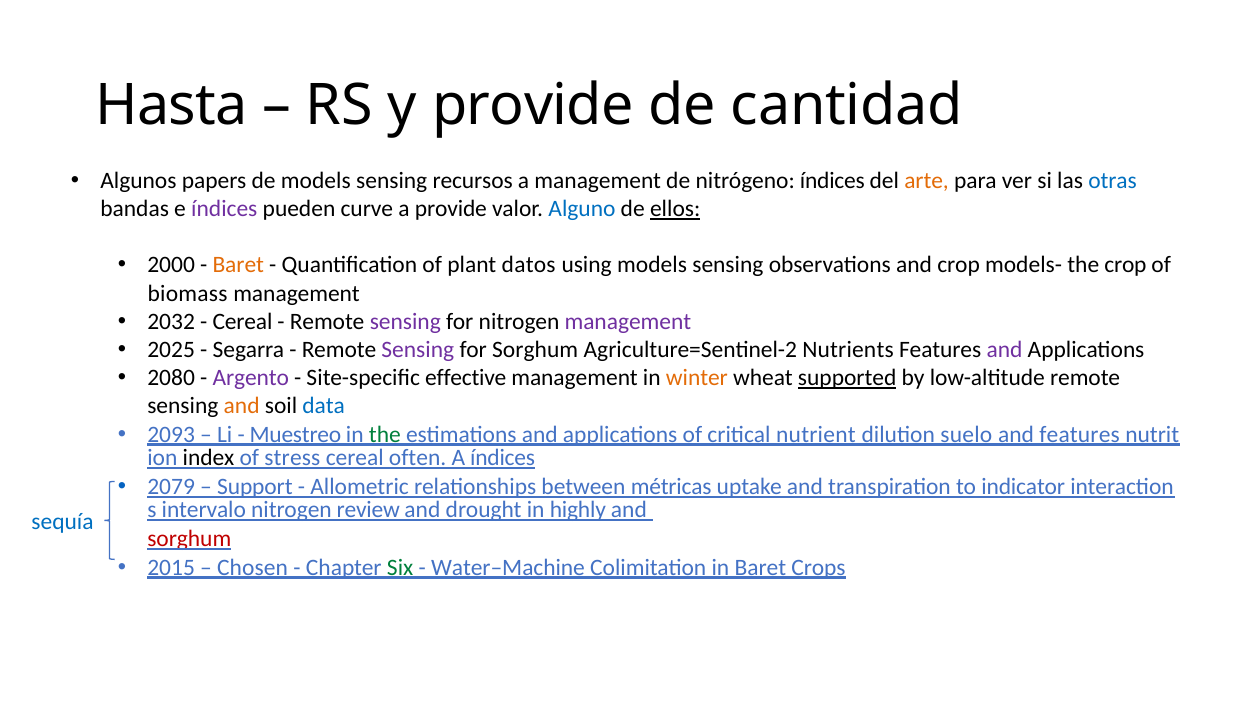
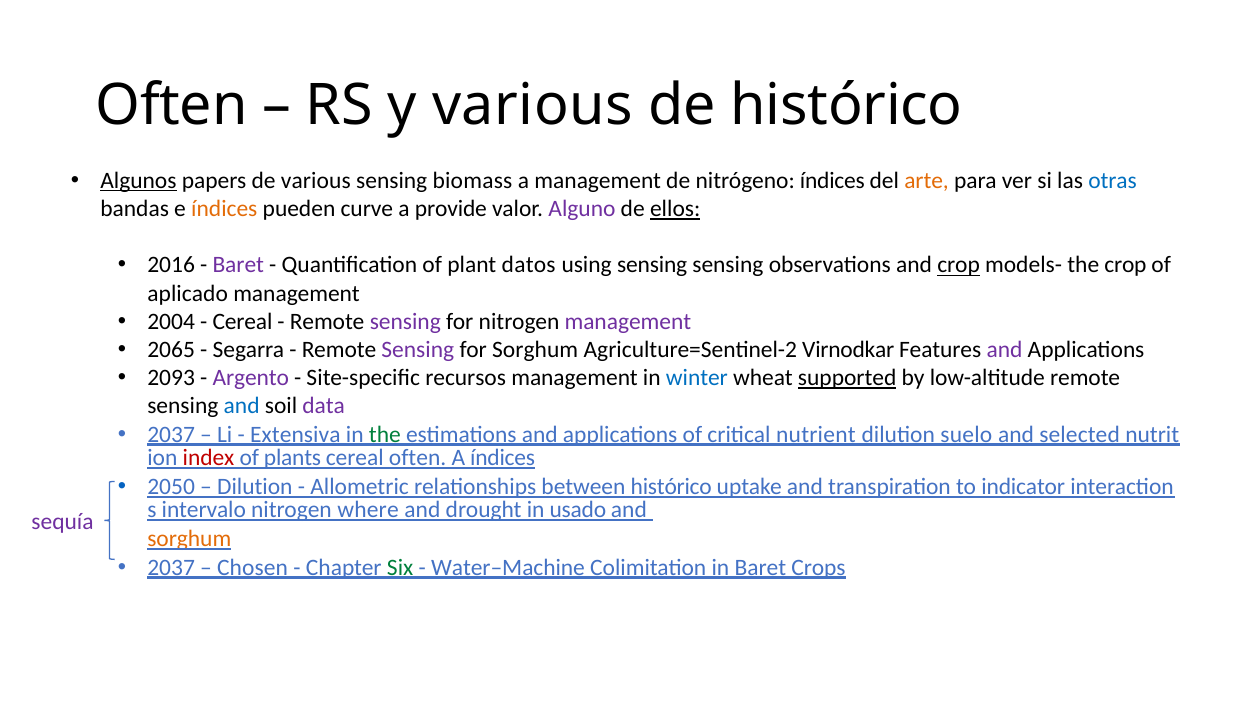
Hasta: Hasta -> Often (172, 105)
y provide: provide -> various (532, 105)
de cantidad: cantidad -> histórico (847, 105)
Algunos underline: none -> present (138, 180)
de models: models -> various (316, 180)
recursos: recursos -> biomass (472, 180)
índices colour: purple -> orange (224, 209)
Alguno colour: blue -> purple (582, 209)
2000: 2000 -> 2016 (171, 265)
Baret colour: orange -> purple (238, 265)
using models: models -> sensing (652, 265)
crop underline: none -> present (959, 265)
biomass: biomass -> aplicado (188, 293)
2032: 2032 -> 2004 (171, 321)
2025: 2025 -> 2065 (171, 350)
Nutrients: Nutrients -> Virnodkar (848, 350)
2080: 2080 -> 2093 (171, 378)
effective: effective -> recursos (466, 378)
winter colour: orange -> blue (697, 378)
and colour: orange -> blue (242, 406)
data colour: blue -> purple (324, 406)
2093: 2093 -> 2037 (171, 434)
Muestreo: Muestreo -> Extensiva (295, 434)
and features: features -> selected (1080, 434)
index colour: black -> red (209, 458)
stress: stress -> plants (293, 458)
2079: 2079 -> 2050 (171, 486)
Support: Support -> Dilution (255, 486)
between métricas: métricas -> histórico (671, 486)
review: review -> where (368, 510)
highly: highly -> usado (578, 510)
sequía colour: blue -> purple (62, 522)
sorghum colour: red -> orange (189, 539)
2015: 2015 -> 2037 (171, 567)
